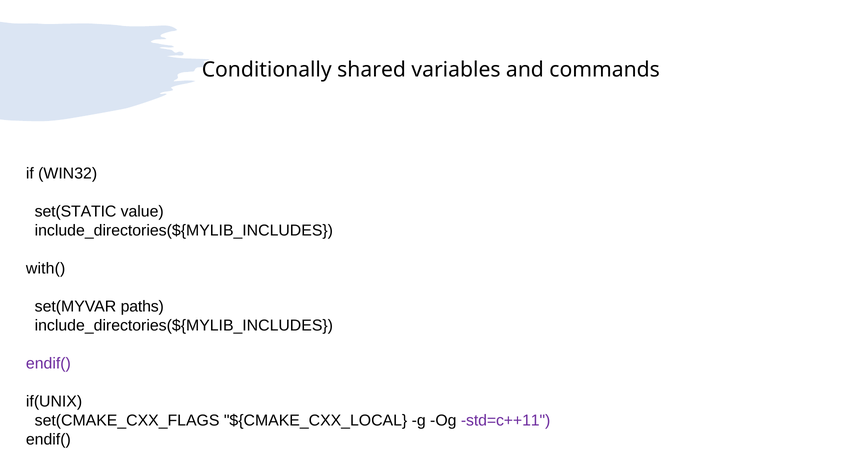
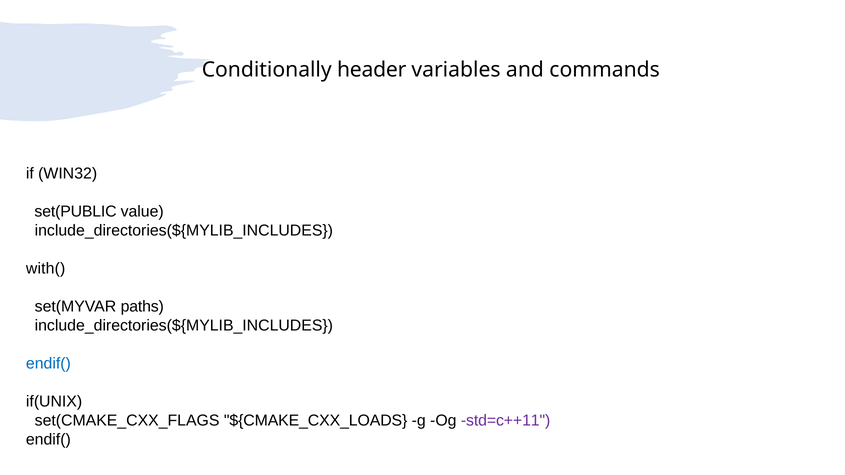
shared: shared -> header (372, 70)
set(STATIC: set(STATIC -> set(PUBLIC (76, 212)
endif( colour: purple -> blue (48, 364)
${CMAKE_CXX_LOCAL: ${CMAKE_CXX_LOCAL -> ${CMAKE_CXX_LOADS (316, 421)
